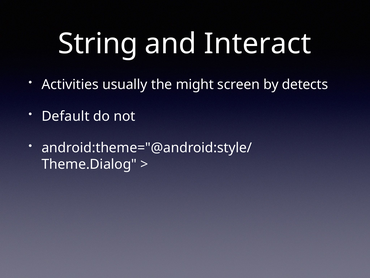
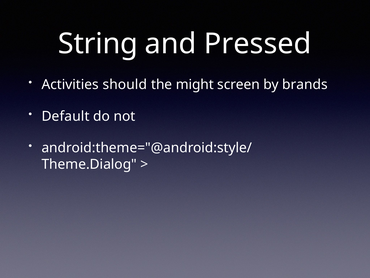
Interact: Interact -> Pressed (258, 44)
usually: usually -> should (125, 84)
detects: detects -> brands (305, 84)
